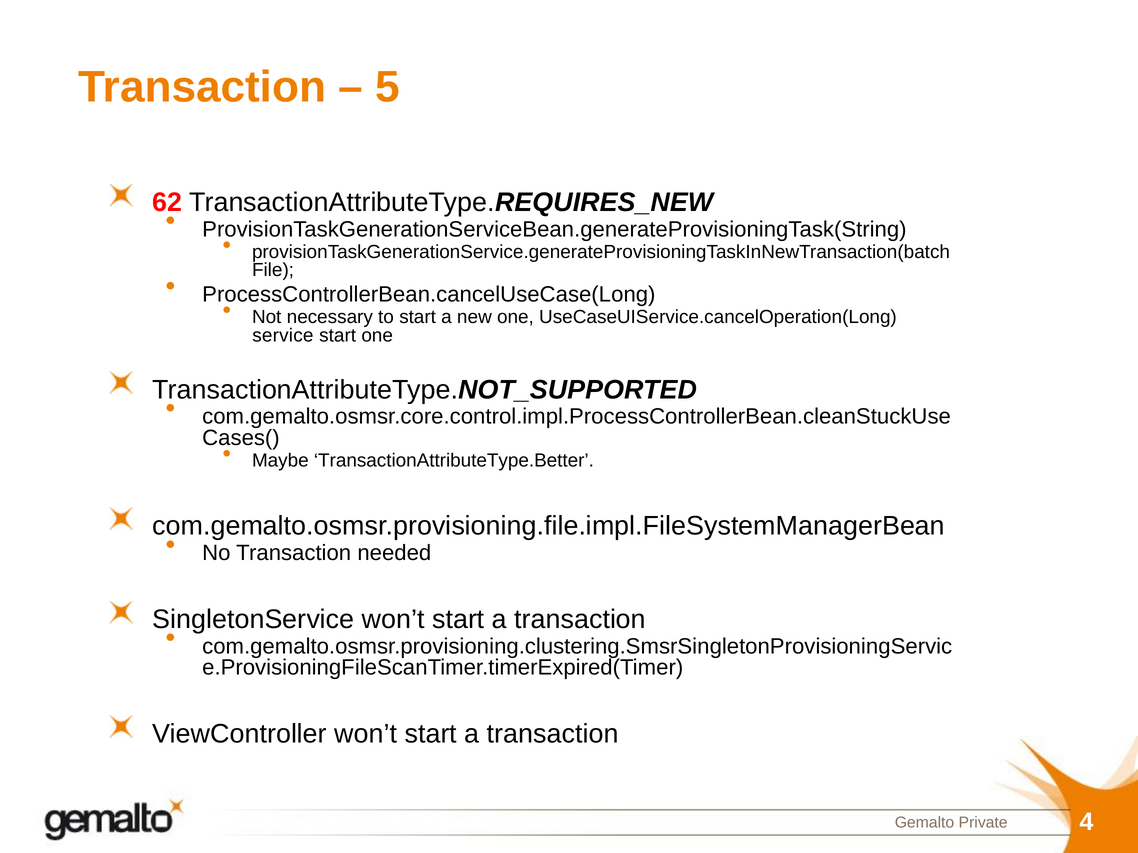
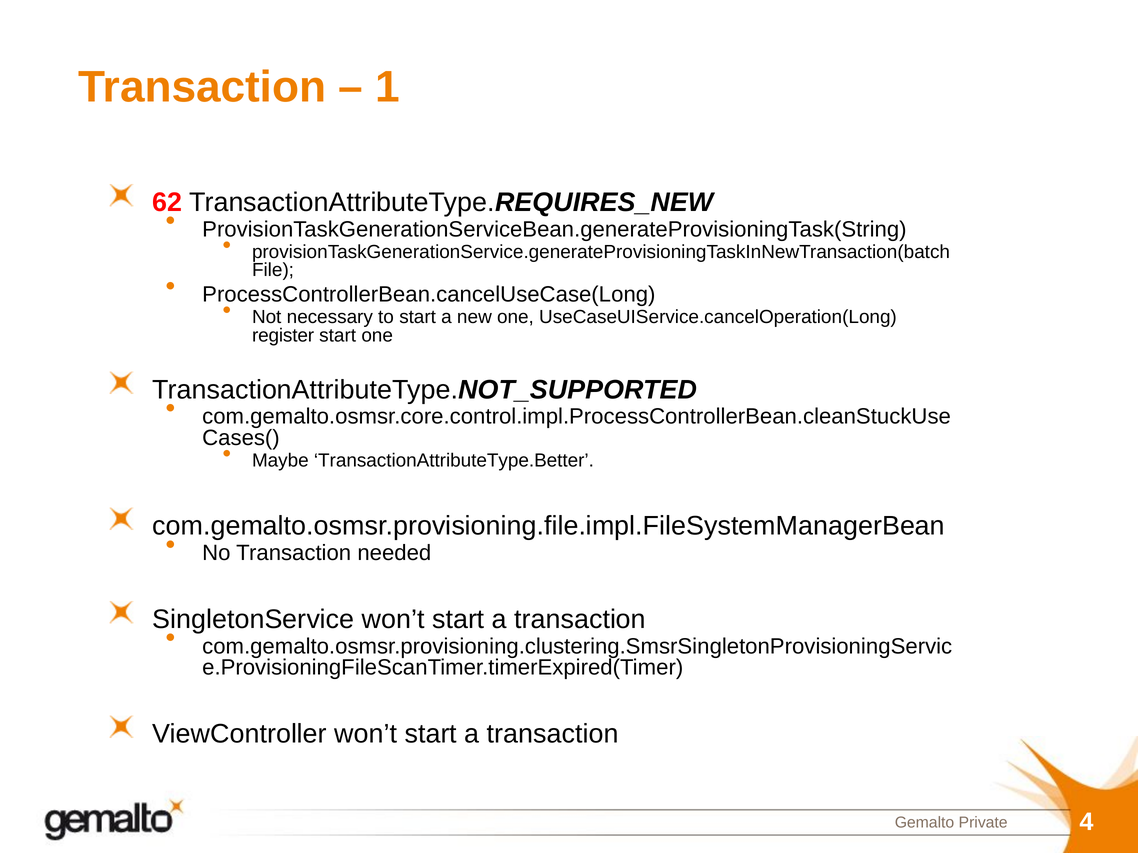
5: 5 -> 1 (387, 87)
service: service -> register (283, 336)
